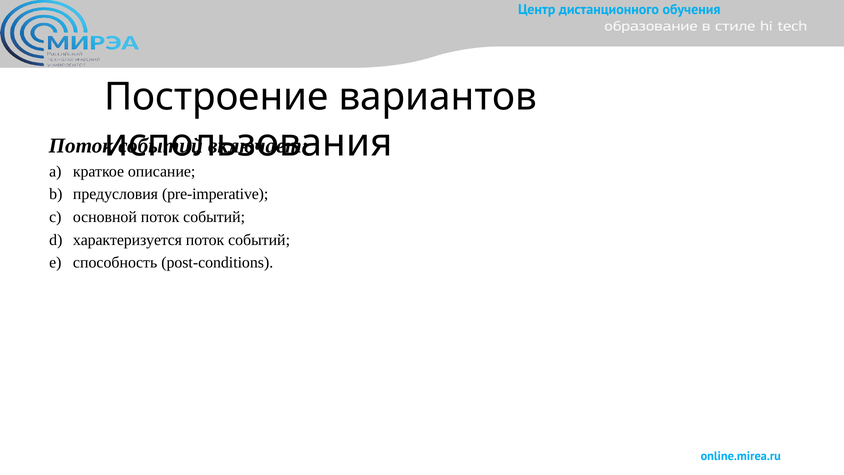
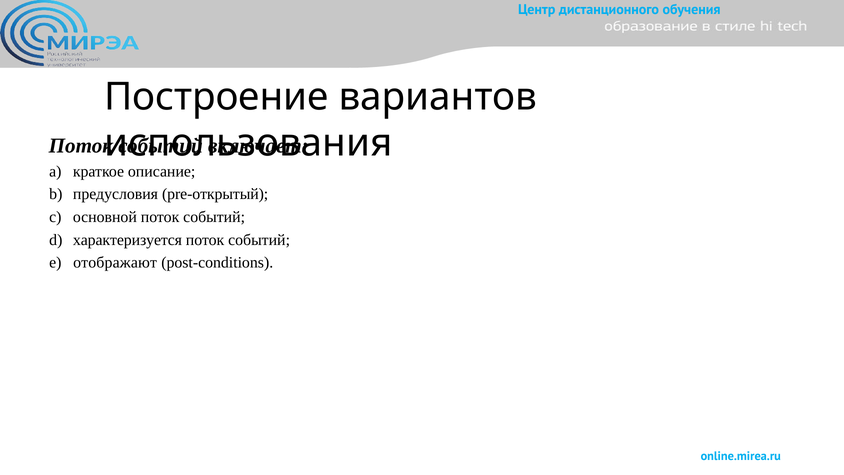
pre-imperative: pre-imperative -> pre-открытый (215, 194)
способность: способность -> отображают (115, 262)
